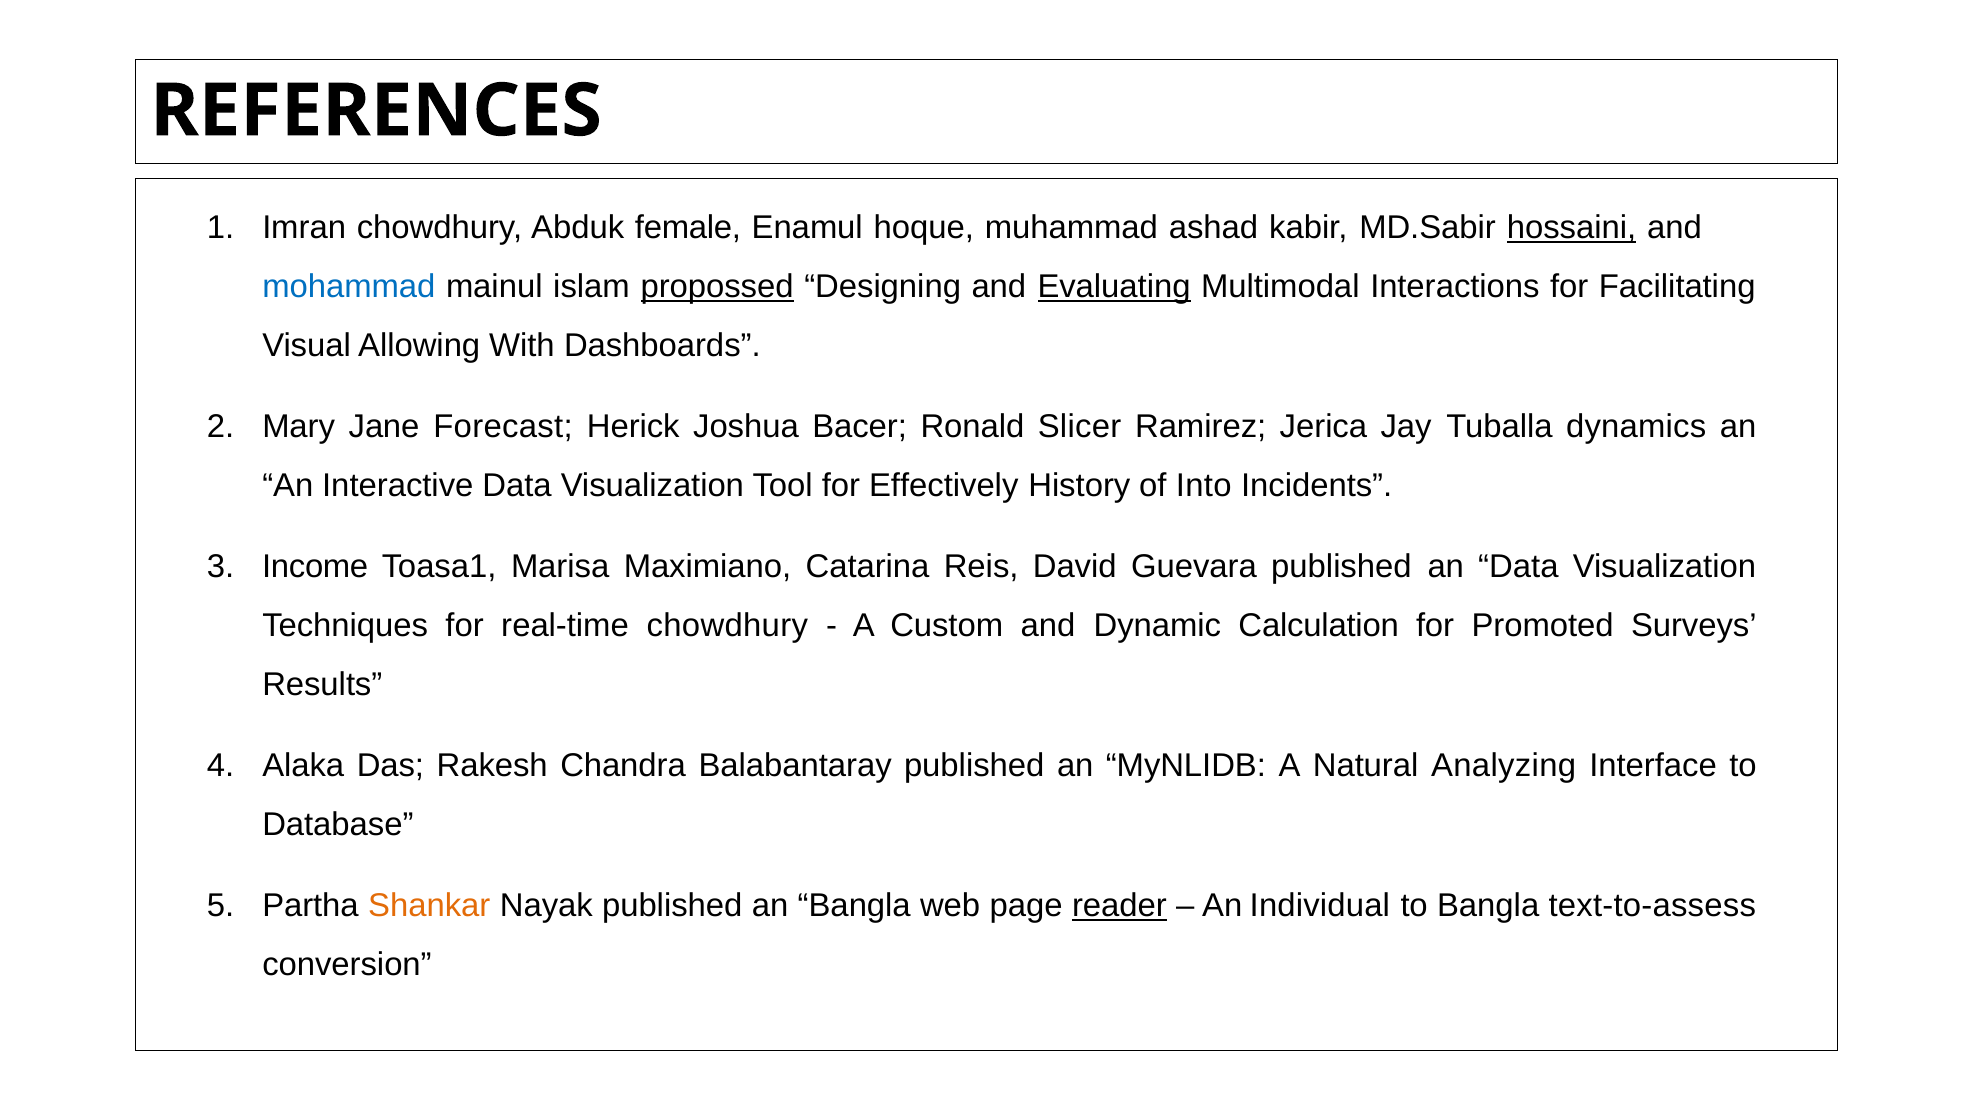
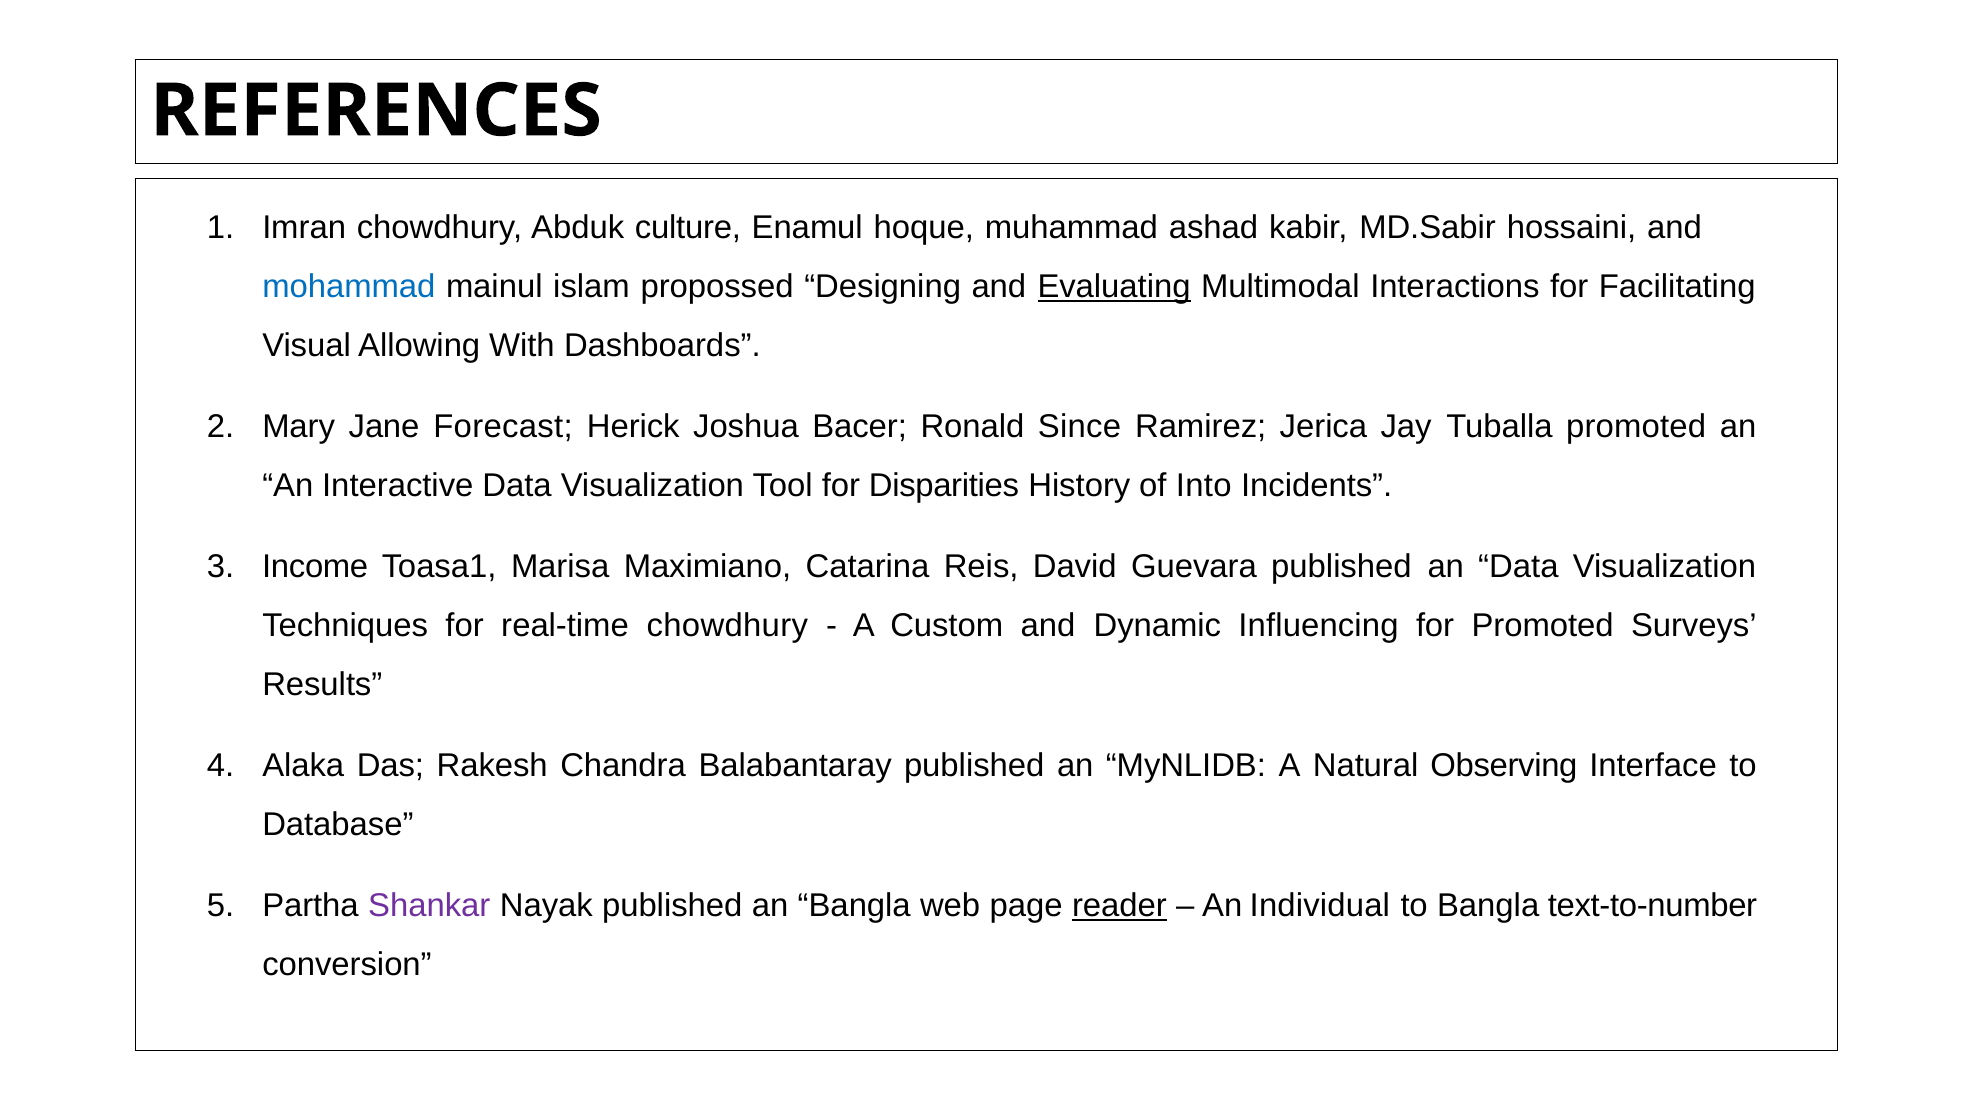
female: female -> culture (688, 228)
hossaini underline: present -> none (1572, 228)
propossed underline: present -> none (717, 287)
Slicer: Slicer -> Since (1080, 427)
Tuballa dynamics: dynamics -> promoted (1636, 427)
Effectively: Effectively -> Disparities (944, 486)
Calculation: Calculation -> Influencing (1319, 626)
Analyzing: Analyzing -> Observing (1504, 766)
Shankar colour: orange -> purple (429, 906)
text-to-assess: text-to-assess -> text-to-number (1653, 906)
